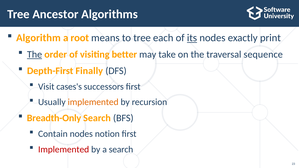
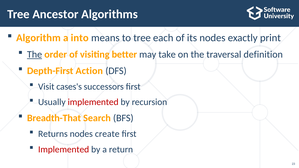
root: root -> into (80, 38)
its underline: present -> none (192, 38)
sequence: sequence -> definition (263, 55)
Finally: Finally -> Action (89, 71)
implemented colour: orange -> red (93, 102)
Breadth-Only: Breadth-Only -> Breadth-That (54, 118)
Contain: Contain -> Returns (53, 134)
notion: notion -> create (107, 134)
a search: search -> return (121, 150)
